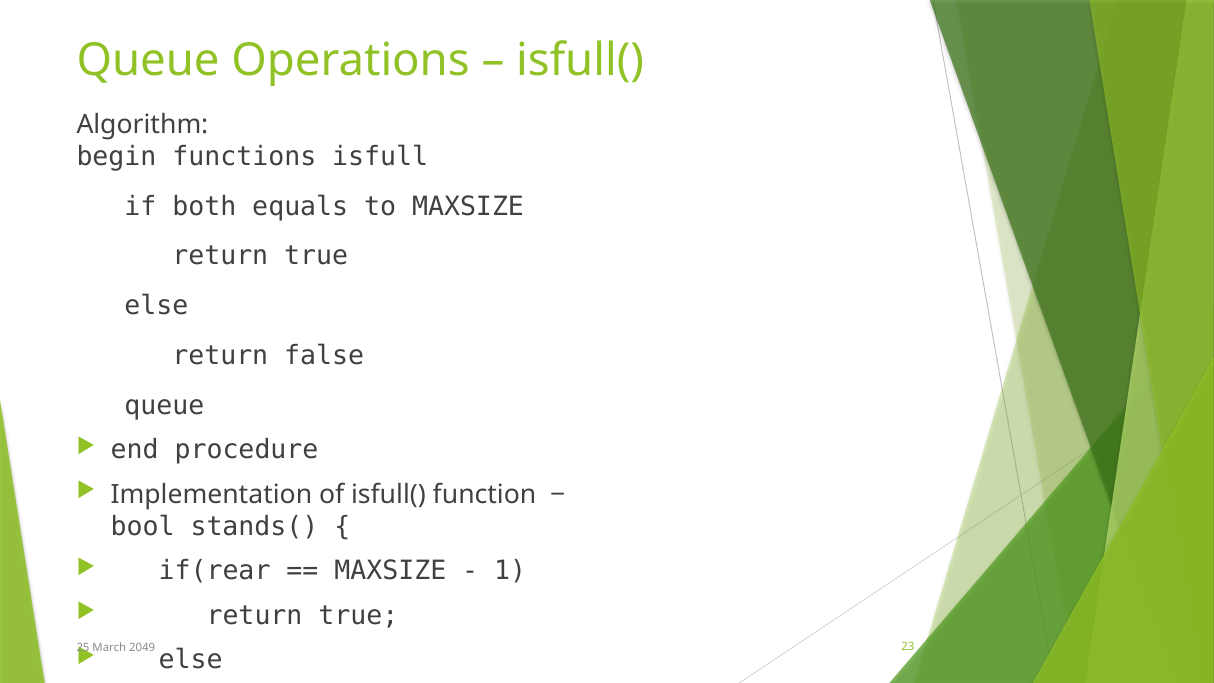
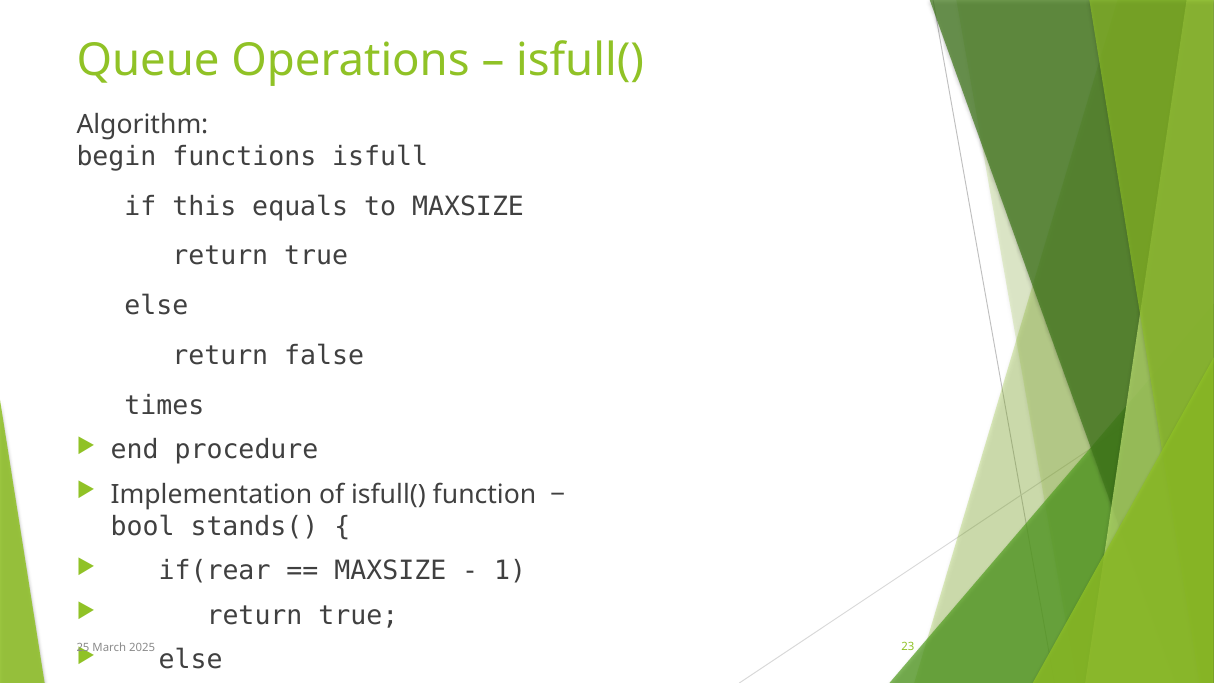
both: both -> this (204, 206)
queue: queue -> times (164, 405)
2049: 2049 -> 2025 (142, 647)
